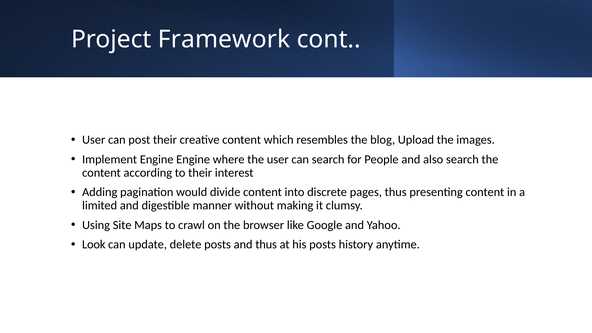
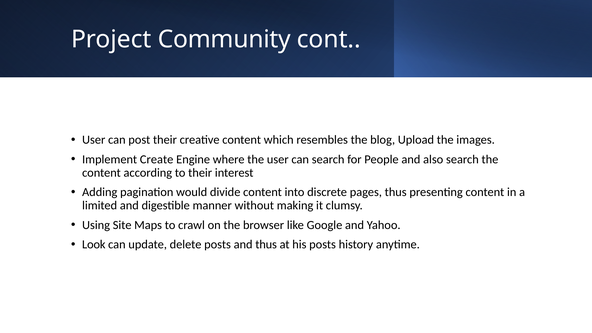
Framework: Framework -> Community (224, 39)
Implement Engine: Engine -> Create (157, 159)
